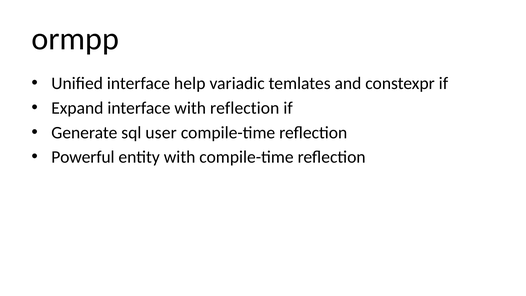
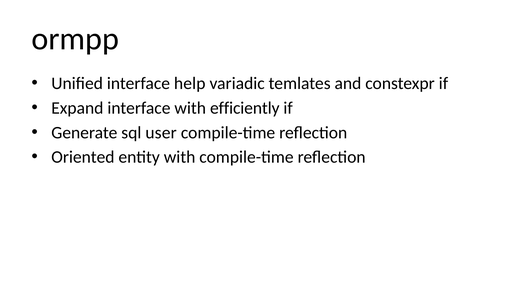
with reflection: reflection -> efficiently (245, 108)
Powerful: Powerful -> Oriented (83, 157)
